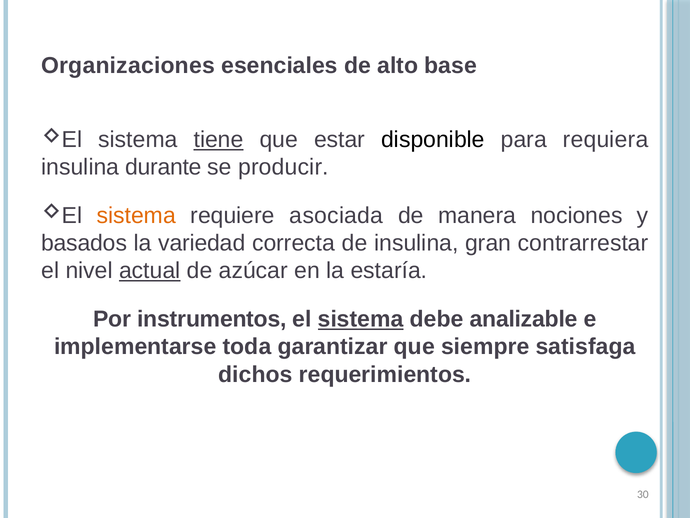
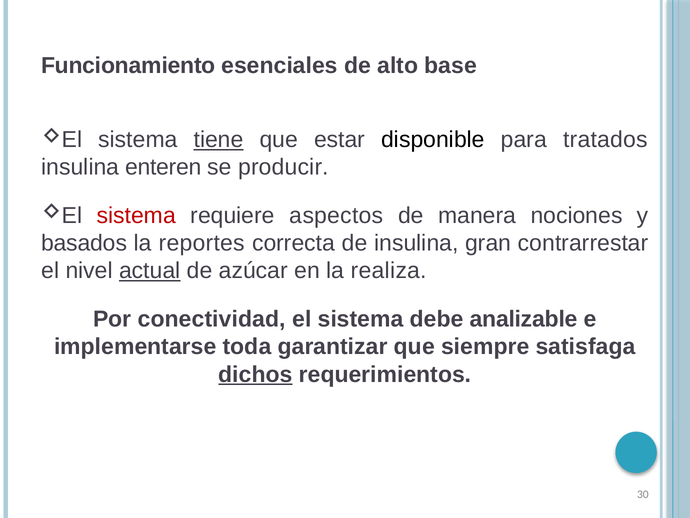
Organizaciones: Organizaciones -> Funcionamiento (128, 65)
requiera: requiera -> tratados (606, 140)
durante: durante -> enteren (163, 167)
sistema colour: orange -> red (136, 215)
asociada: asociada -> aspectos (336, 215)
variedad: variedad -> reportes (202, 243)
estaría: estaría -> realiza (389, 271)
instrumentos: instrumentos -> conectividad (212, 319)
sistema underline: present -> none (361, 319)
dichos underline: none -> present (255, 374)
